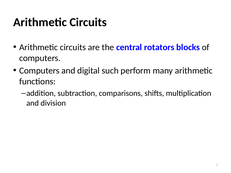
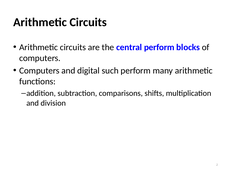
central rotators: rotators -> perform (159, 47)
